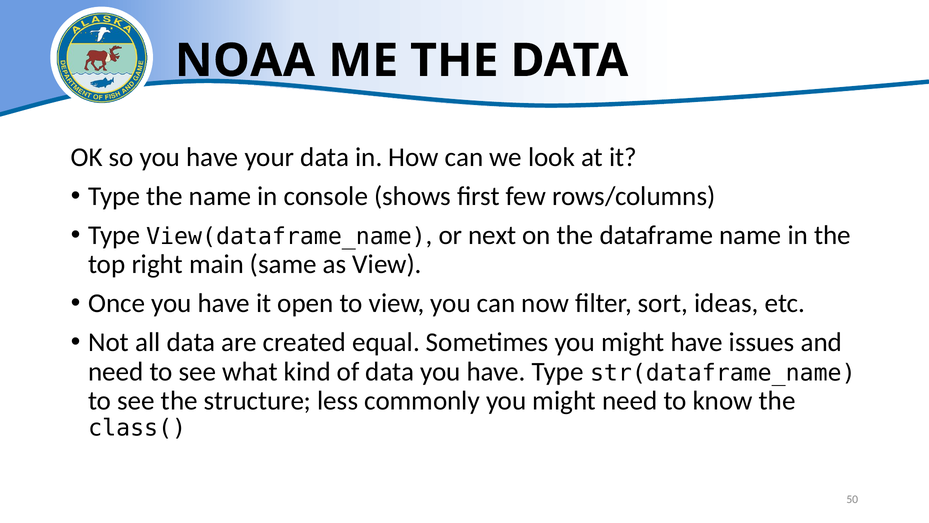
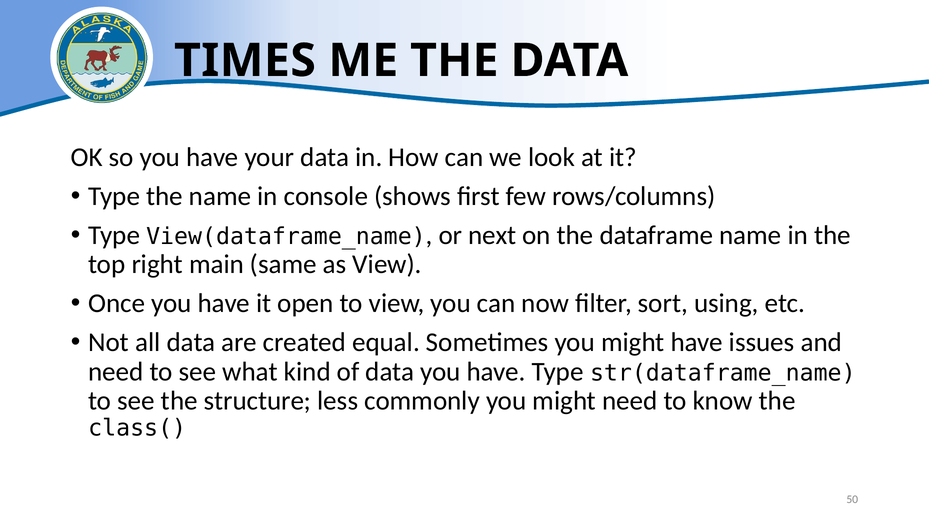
NOAA: NOAA -> TIMES (245, 61)
ideas: ideas -> using (726, 303)
